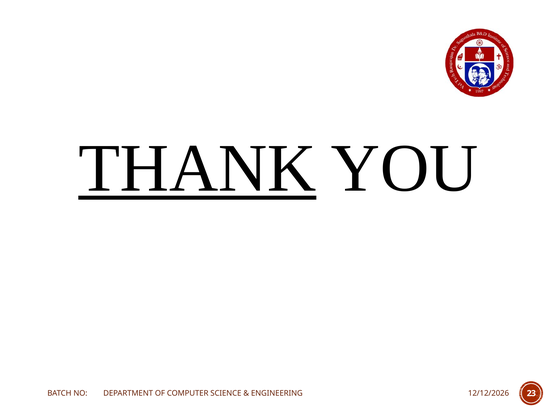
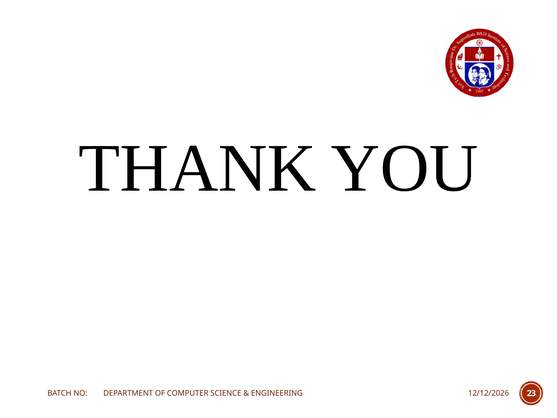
THANK underline: present -> none (197, 168)
